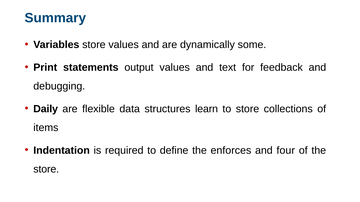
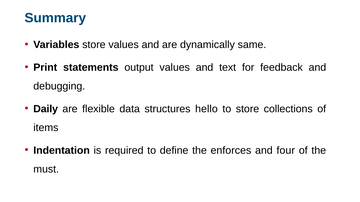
some: some -> same (252, 45)
learn: learn -> hello (206, 109)
store: store -> must (46, 170)
